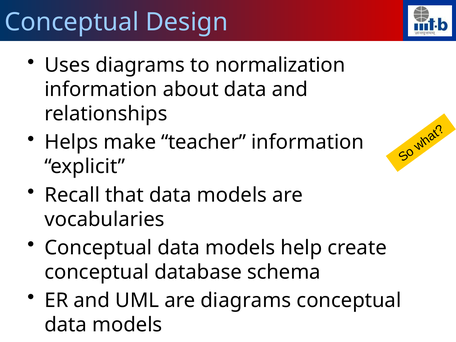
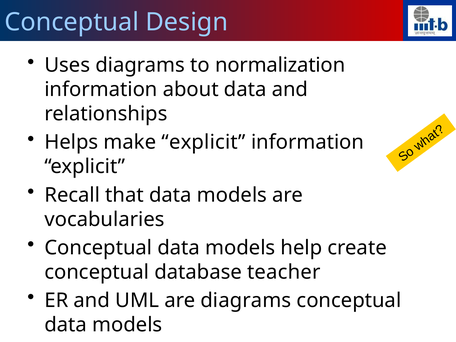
make teacher: teacher -> explicit (203, 142)
schema: schema -> teacher (284, 272)
